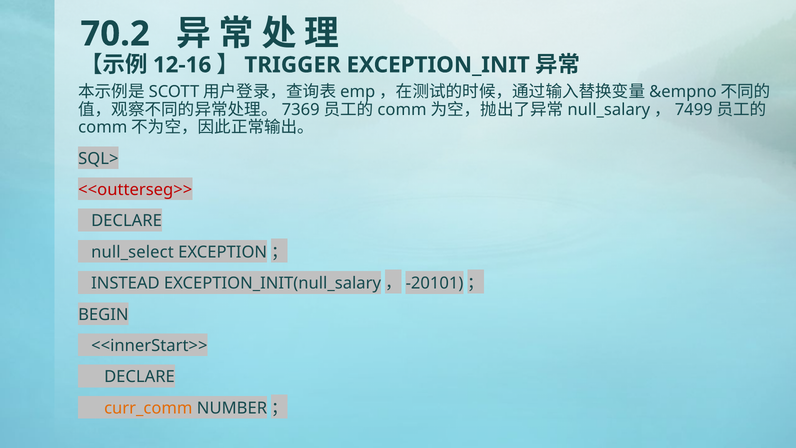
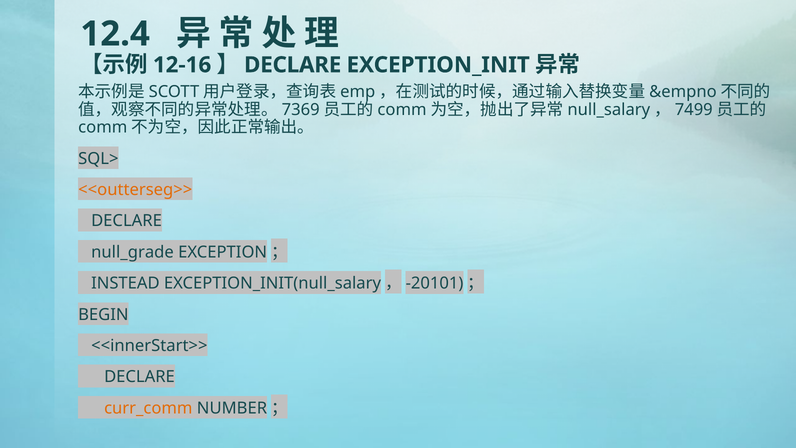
70.2: 70.2 -> 12.4 (115, 34)
TRIGGER: TRIGGER -> DECLARE (293, 65)
<<outterseg>> colour: red -> orange (135, 190)
null_select: null_select -> null_grade (133, 252)
